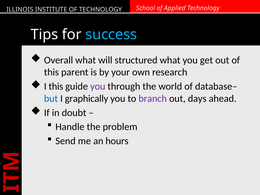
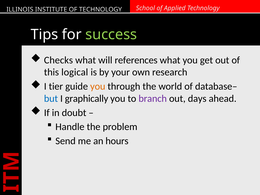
success colour: light blue -> light green (111, 35)
Overall: Overall -> Checks (58, 60)
structured: structured -> references (136, 60)
parent: parent -> logical (75, 72)
I this: this -> tier (56, 86)
you colour: purple -> orange (98, 86)
